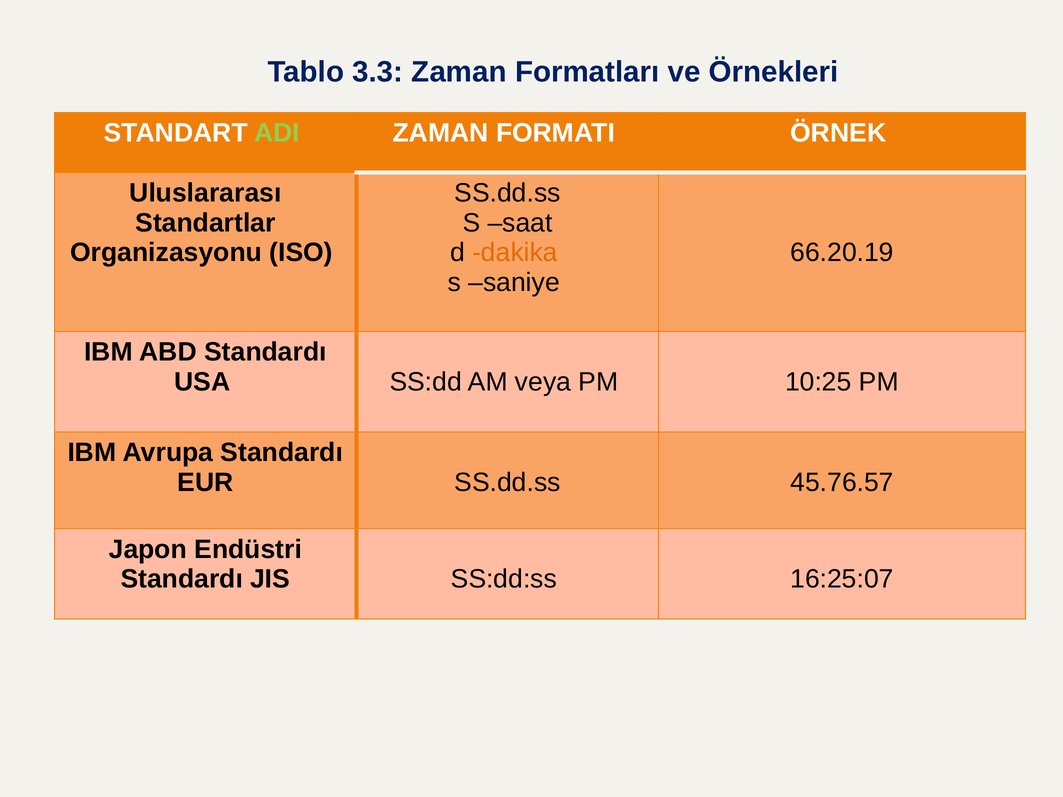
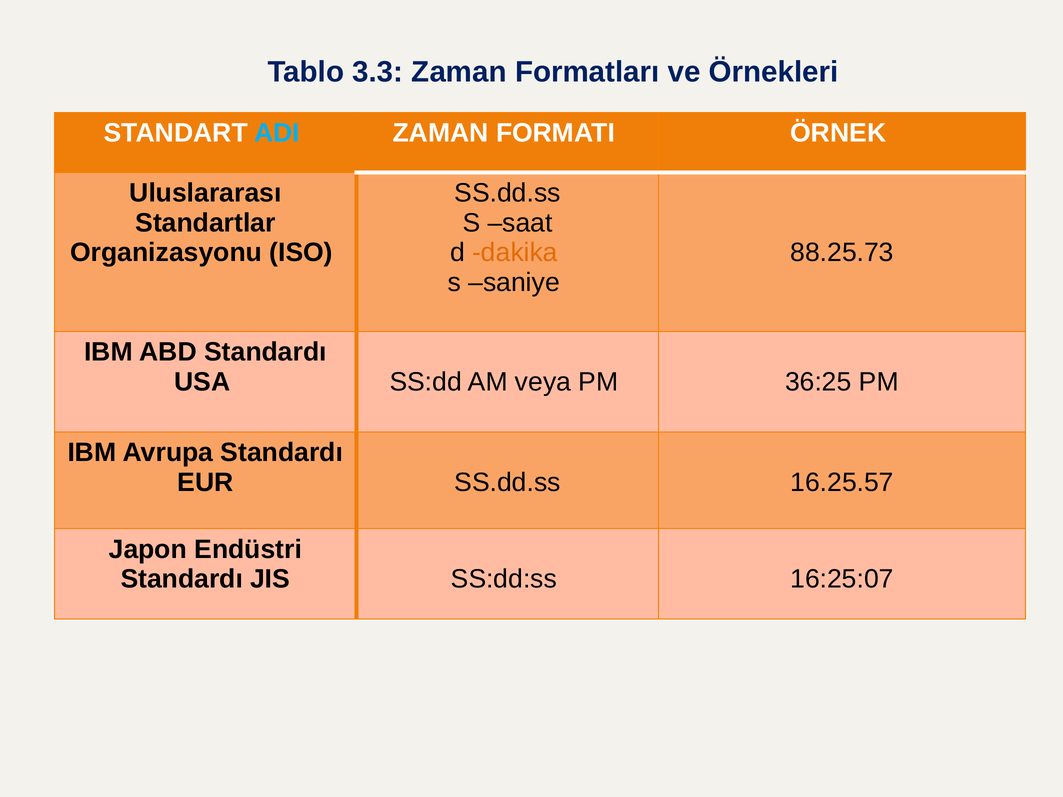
ADI colour: light green -> light blue (277, 133)
66.20.19: 66.20.19 -> 88.25.73 (842, 253)
10:25: 10:25 -> 36:25 (818, 382)
45.76.57: 45.76.57 -> 16.25.57 (842, 482)
